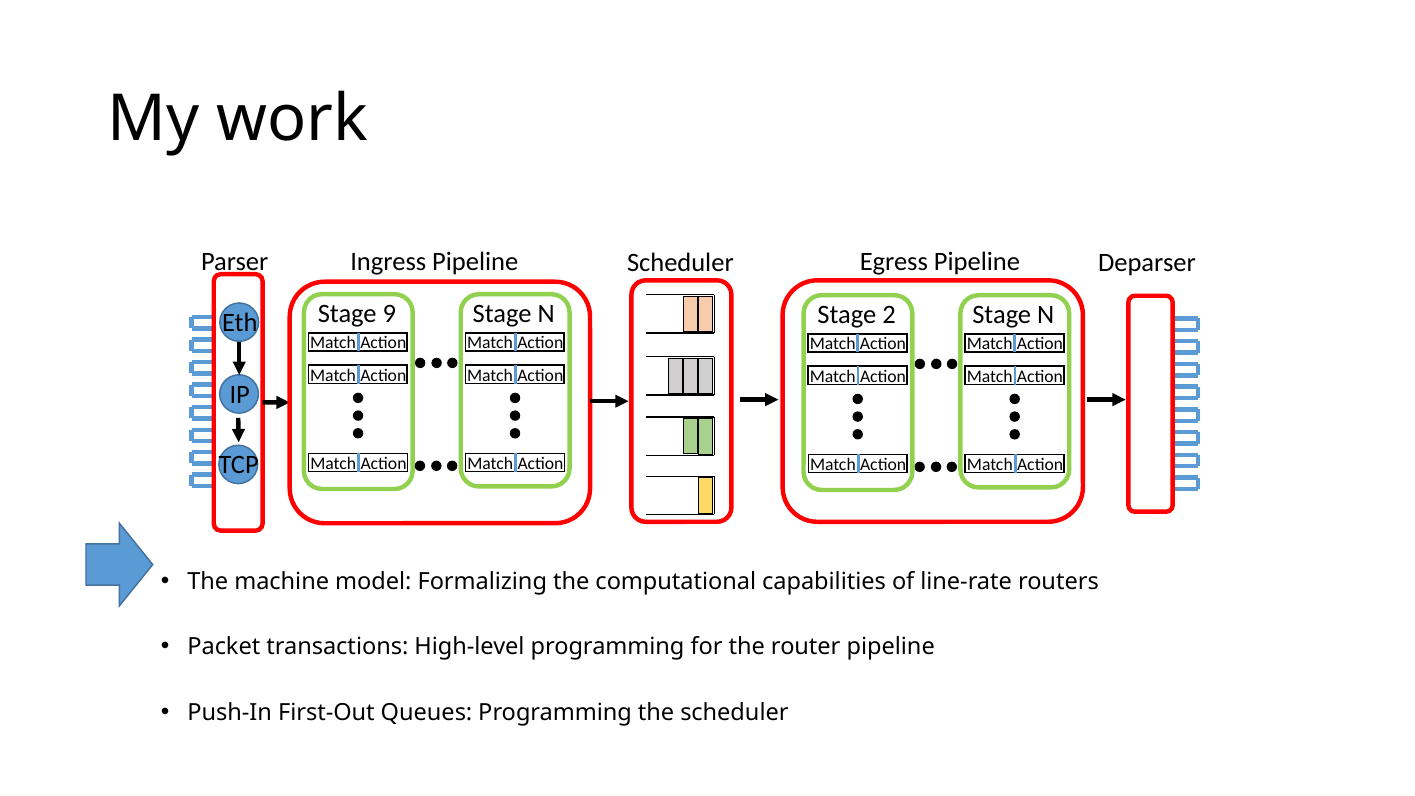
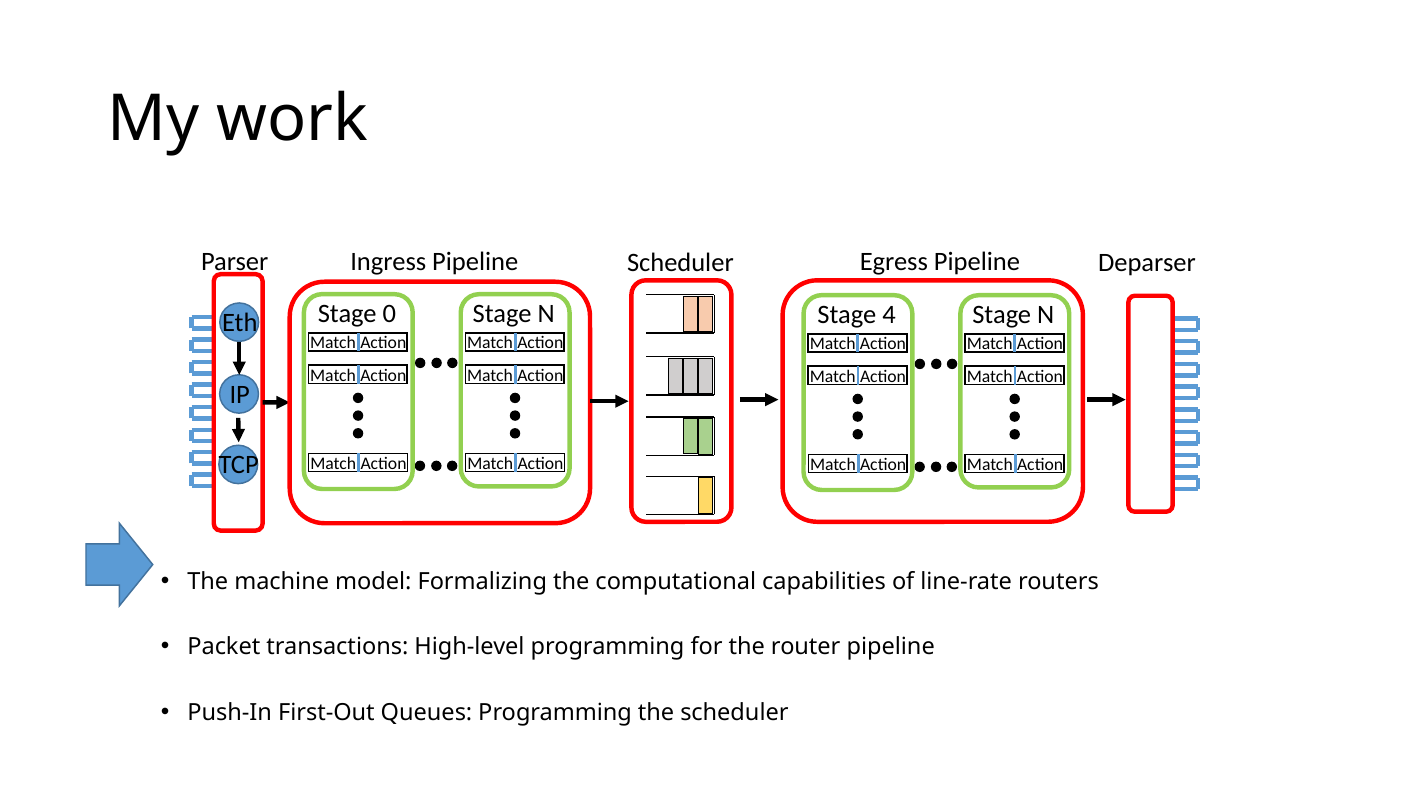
9: 9 -> 0 (389, 314)
2: 2 -> 4 (889, 315)
